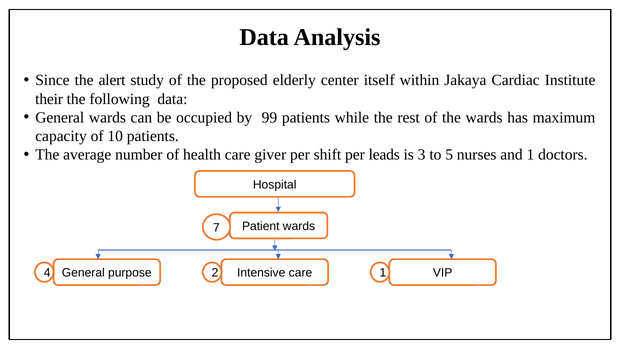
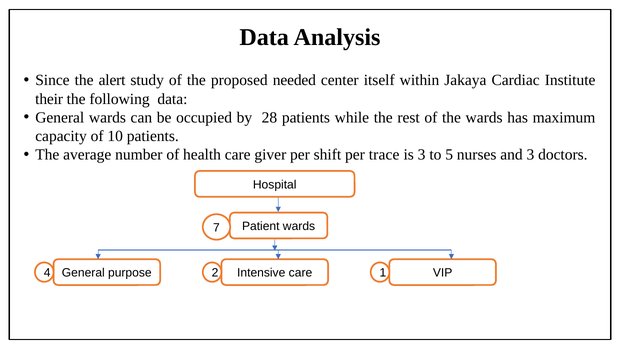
elderly: elderly -> needed (294, 80)
99: 99 -> 28 (269, 117)
leads: leads -> trace (384, 155)
and 1: 1 -> 3 (530, 155)
